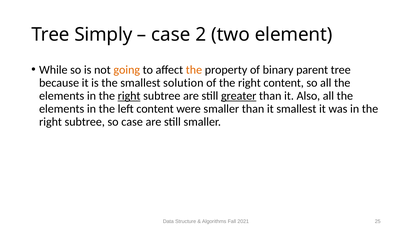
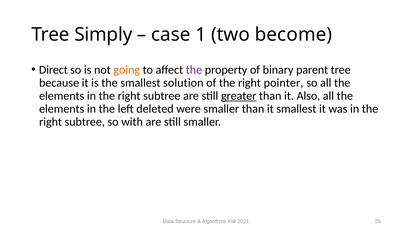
2: 2 -> 1 (201, 35)
element: element -> become (294, 35)
While: While -> Direct (53, 70)
the colour: orange -> purple (194, 70)
right content: content -> pointer (284, 83)
right underline: present -> none (129, 96)
left content: content -> deleted (155, 109)
so case: case -> with (132, 122)
